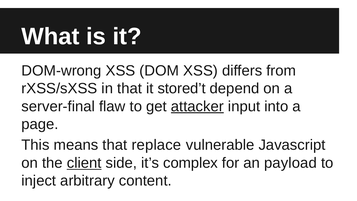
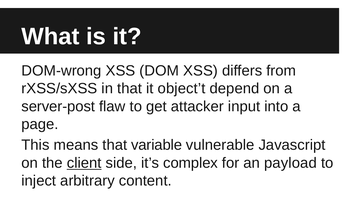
stored’t: stored’t -> object’t (182, 88)
server-final: server-final -> server-post (58, 106)
attacker underline: present -> none (197, 106)
replace: replace -> variable (157, 145)
